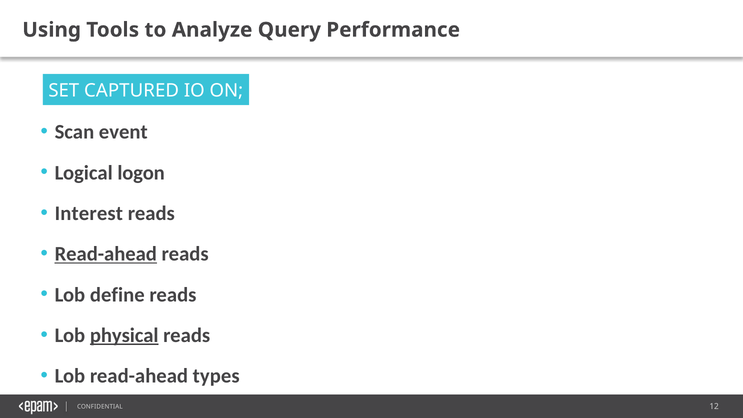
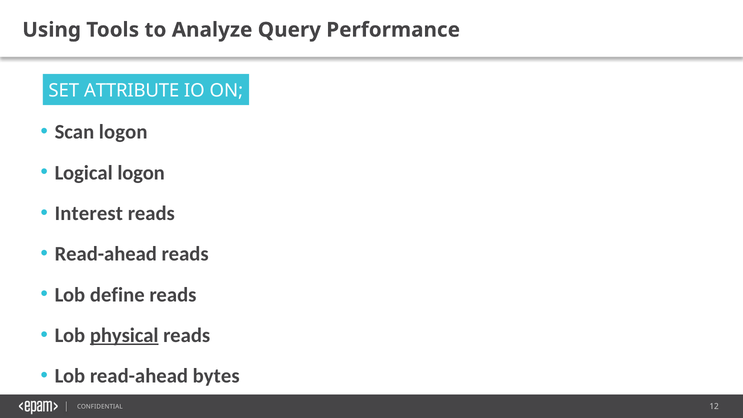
CAPTURED: CAPTURED -> ATTRIBUTE (132, 91)
Scan event: event -> logon (123, 132)
Read-ahead underline: present -> none (106, 254)
types: types -> bytes (216, 376)
